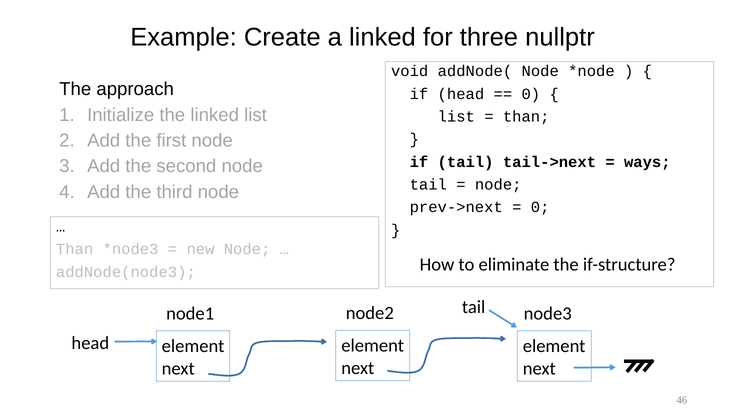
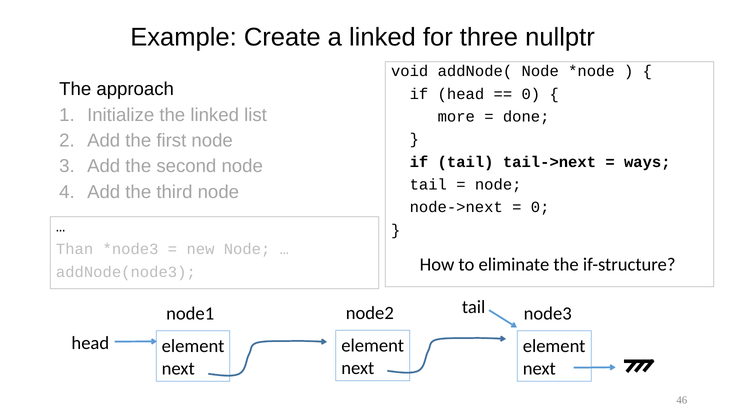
list: list -> more (456, 117)
than: than -> done (526, 117)
prev->next: prev->next -> node->next (456, 207)
